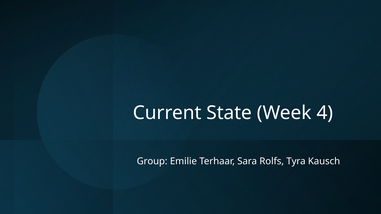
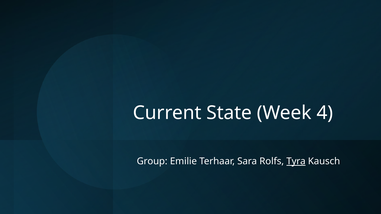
Tyra underline: none -> present (296, 162)
